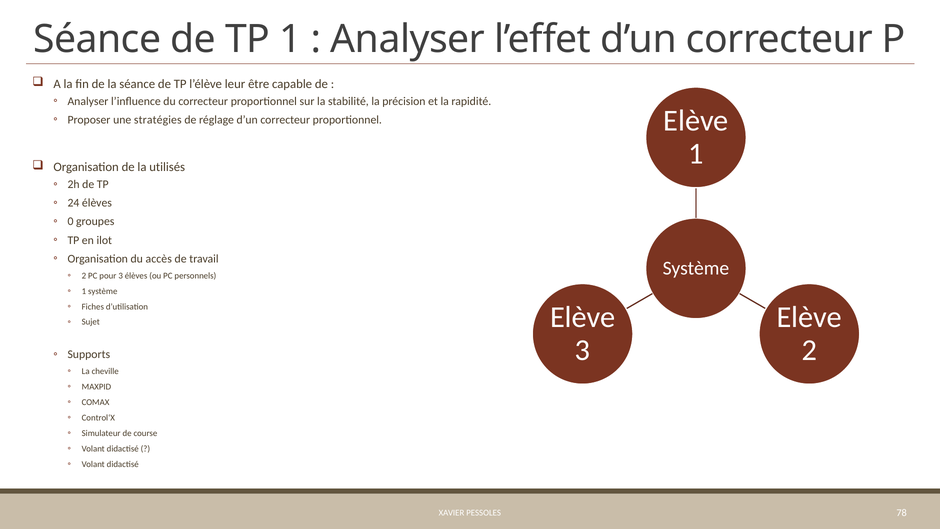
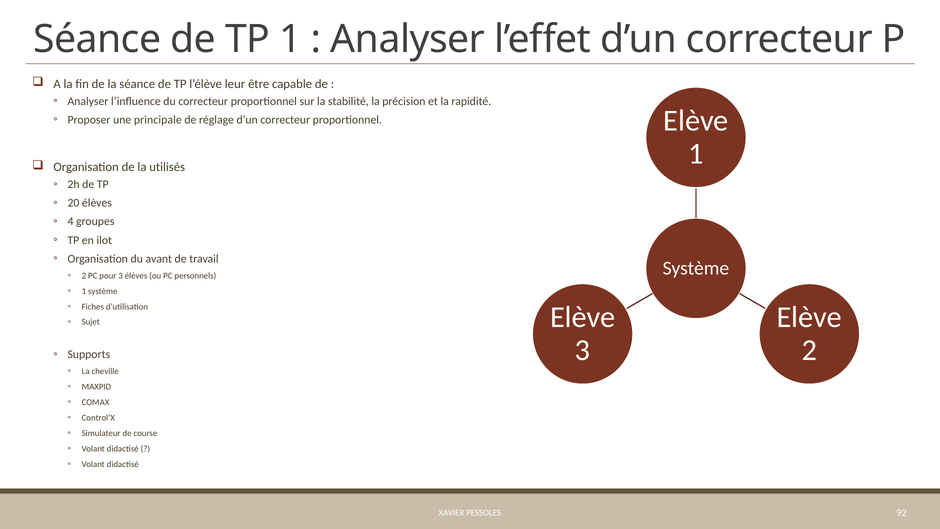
stratégies: stratégies -> principale (158, 120)
24: 24 -> 20 (73, 203)
0: 0 -> 4 (71, 221)
accès: accès -> avant (159, 259)
78: 78 -> 92 (902, 513)
